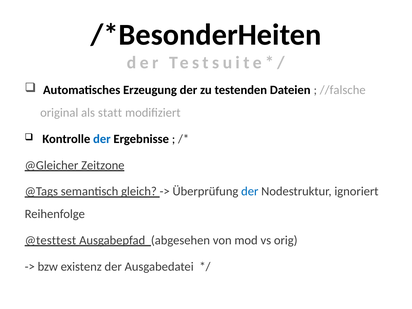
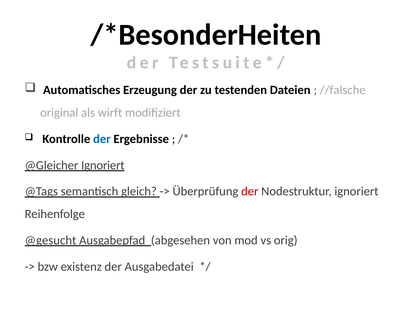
statt: statt -> wirft (110, 113)
@Gleicher Zeitzone: Zeitzone -> Ignoriert (103, 165)
der colour: blue -> red (250, 191)
@testtest: @testtest -> @gesucht (51, 240)
